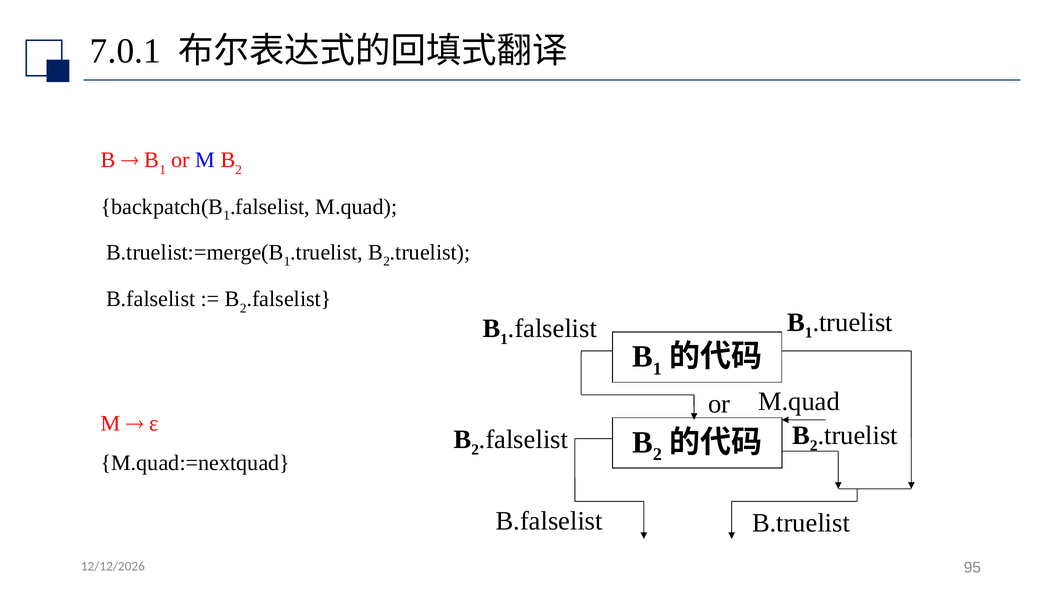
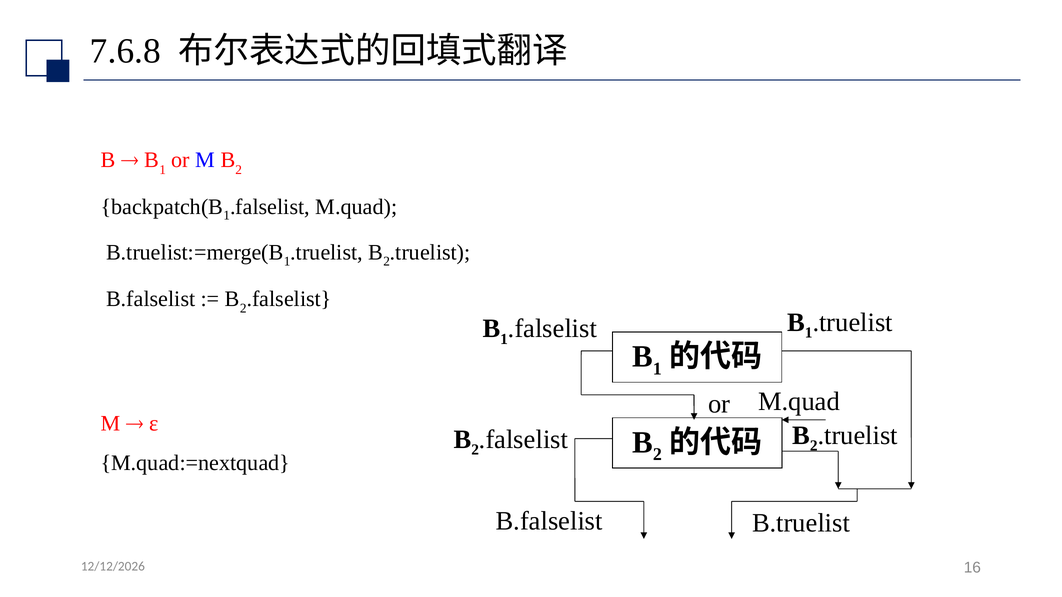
7.0.1: 7.0.1 -> 7.6.8 (125, 51)
95: 95 -> 16 (972, 568)
